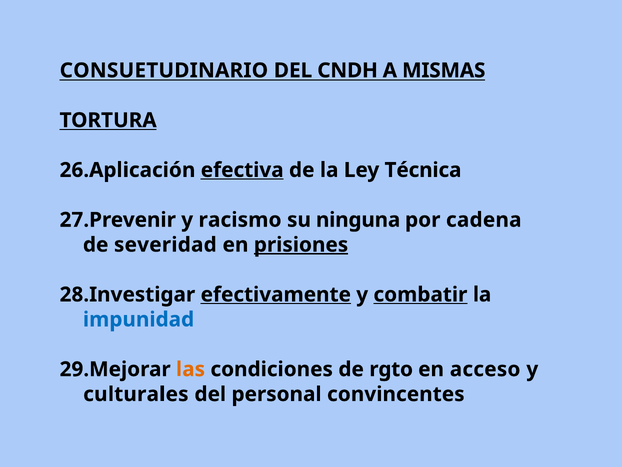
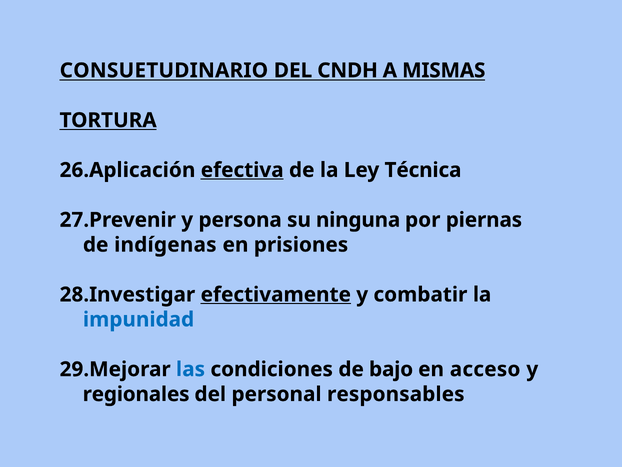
racismo: racismo -> persona (240, 220)
cadena: cadena -> piernas (484, 220)
severidad: severidad -> indígenas (165, 245)
prisiones underline: present -> none (301, 245)
combatir underline: present -> none (420, 294)
las colour: orange -> blue (191, 369)
rgto: rgto -> bajo (391, 369)
culturales: culturales -> regionales (136, 394)
convincentes: convincentes -> responsables (396, 394)
